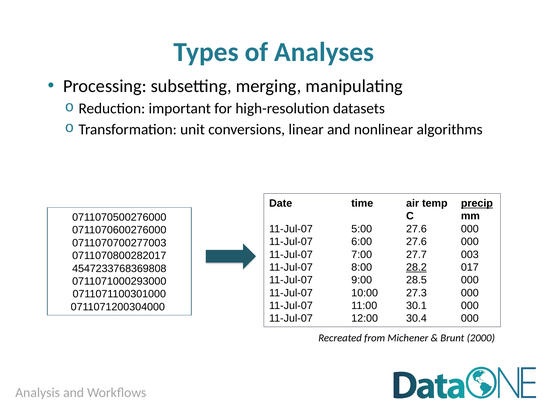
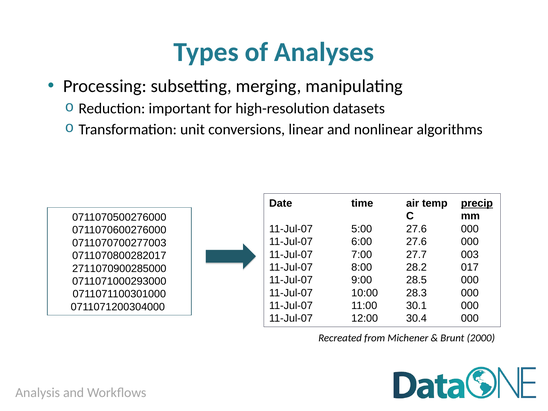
28.2 underline: present -> none (416, 267)
4547233768369808: 4547233768369808 -> 2711070900285000 (119, 268)
27.3: 27.3 -> 28.3 (416, 293)
